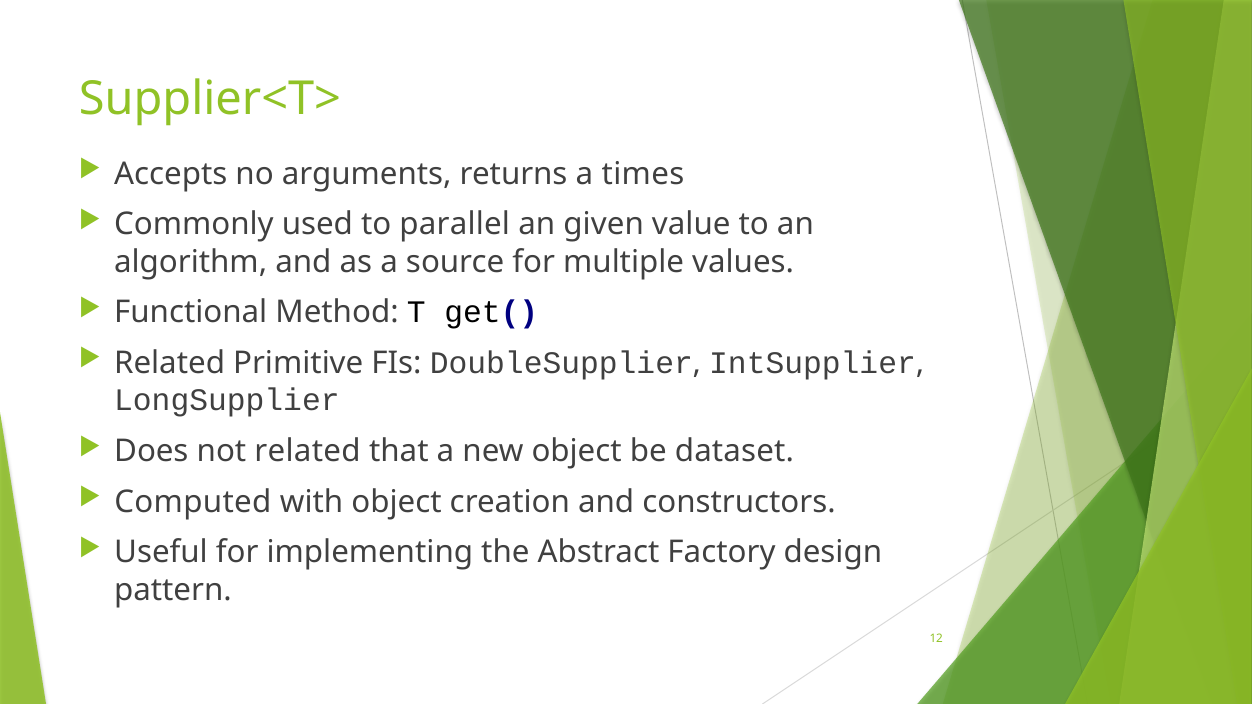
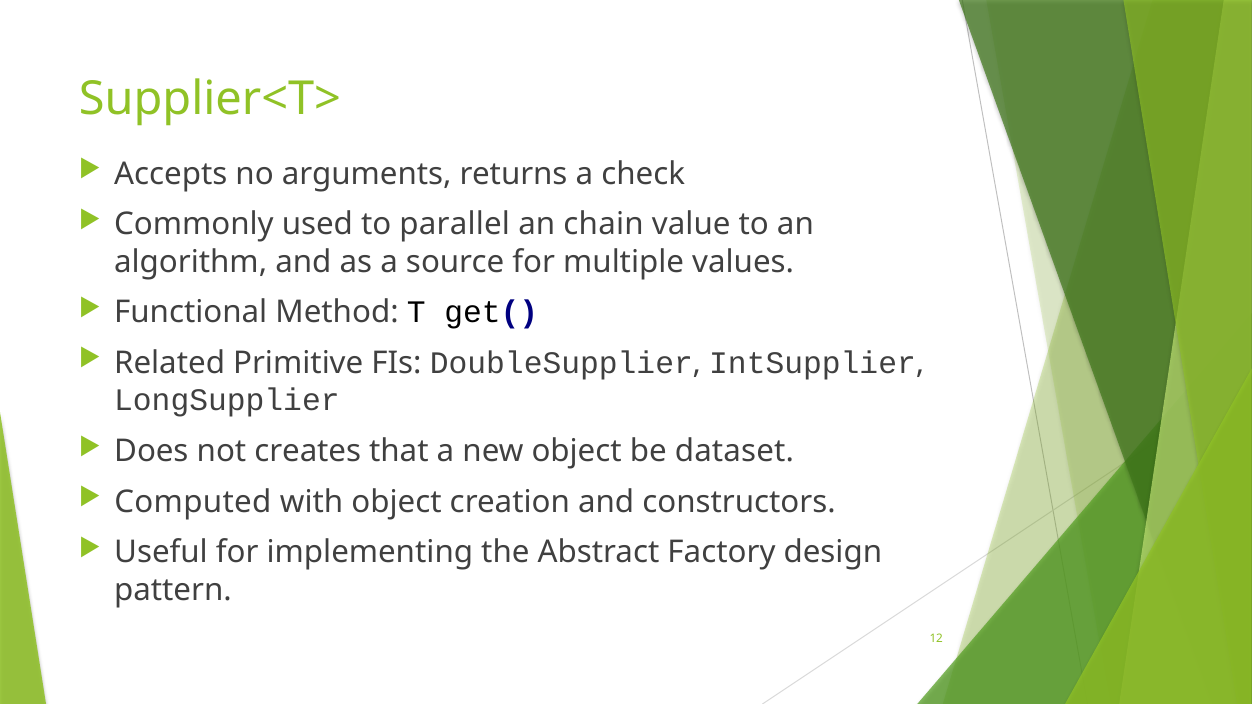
times: times -> check (643, 174)
given: given -> chain (604, 224)
not related: related -> creates (308, 451)
